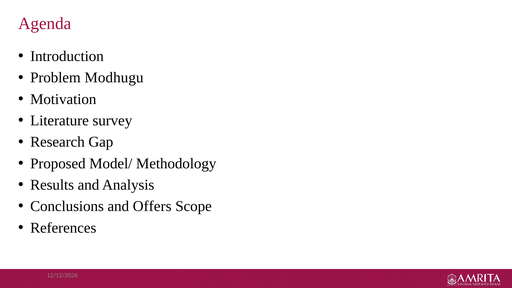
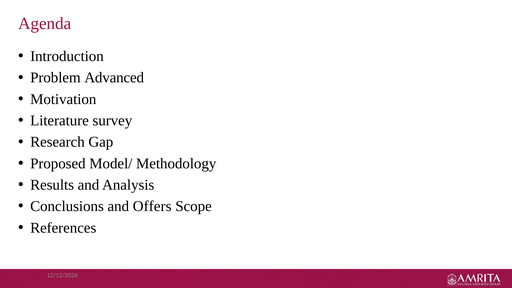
Modhugu: Modhugu -> Advanced (114, 78)
